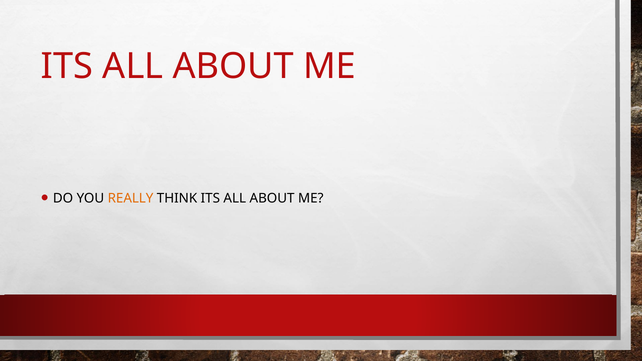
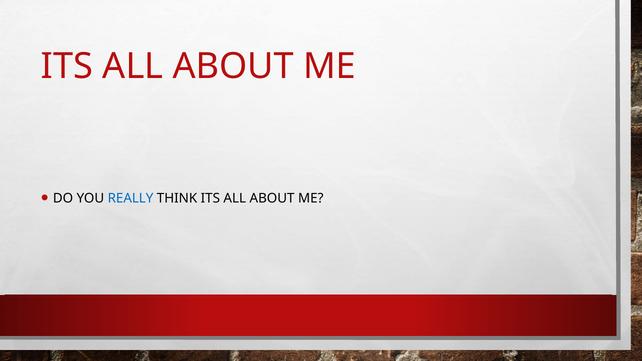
REALLY colour: orange -> blue (131, 198)
